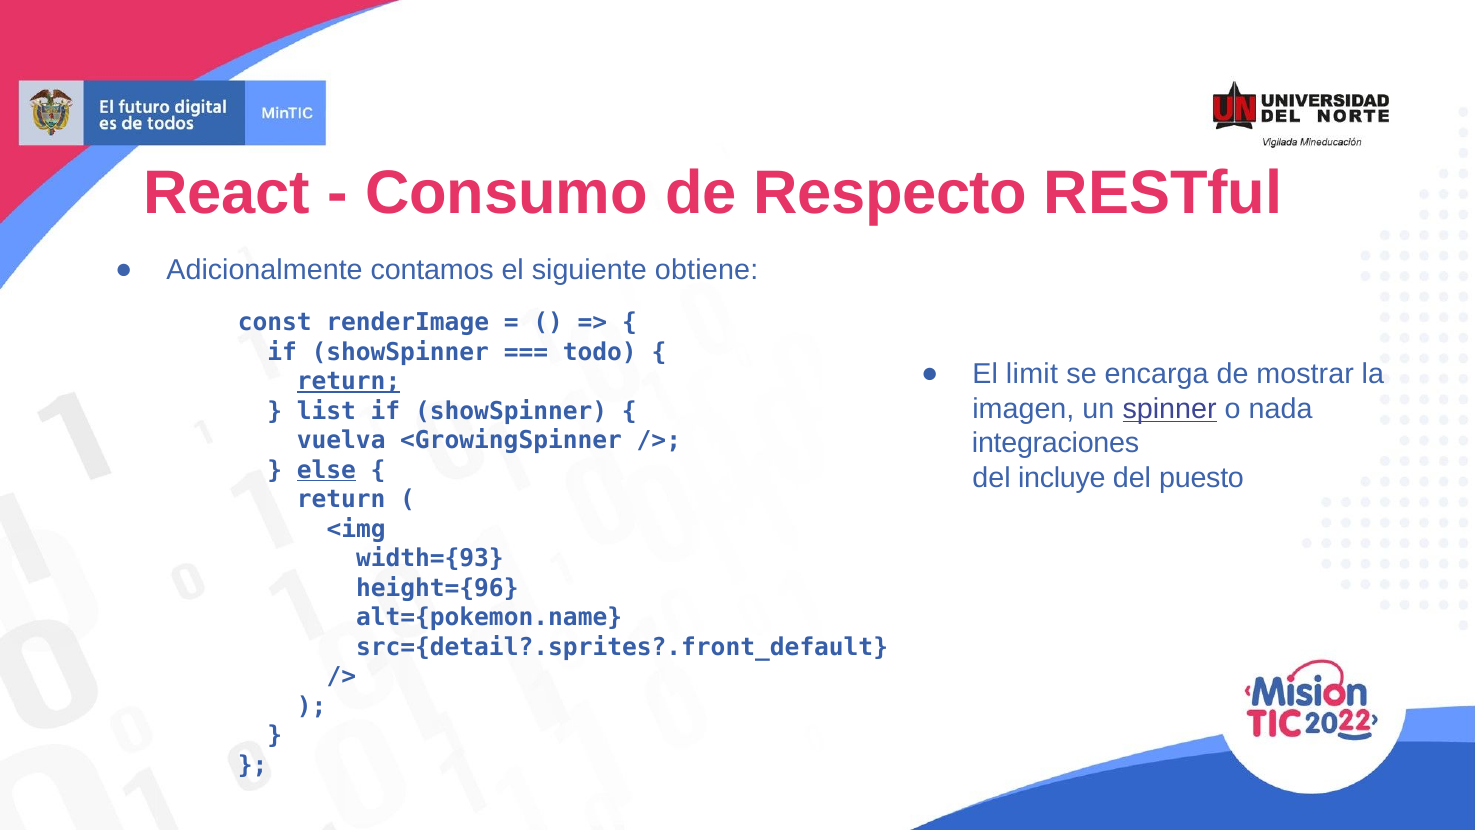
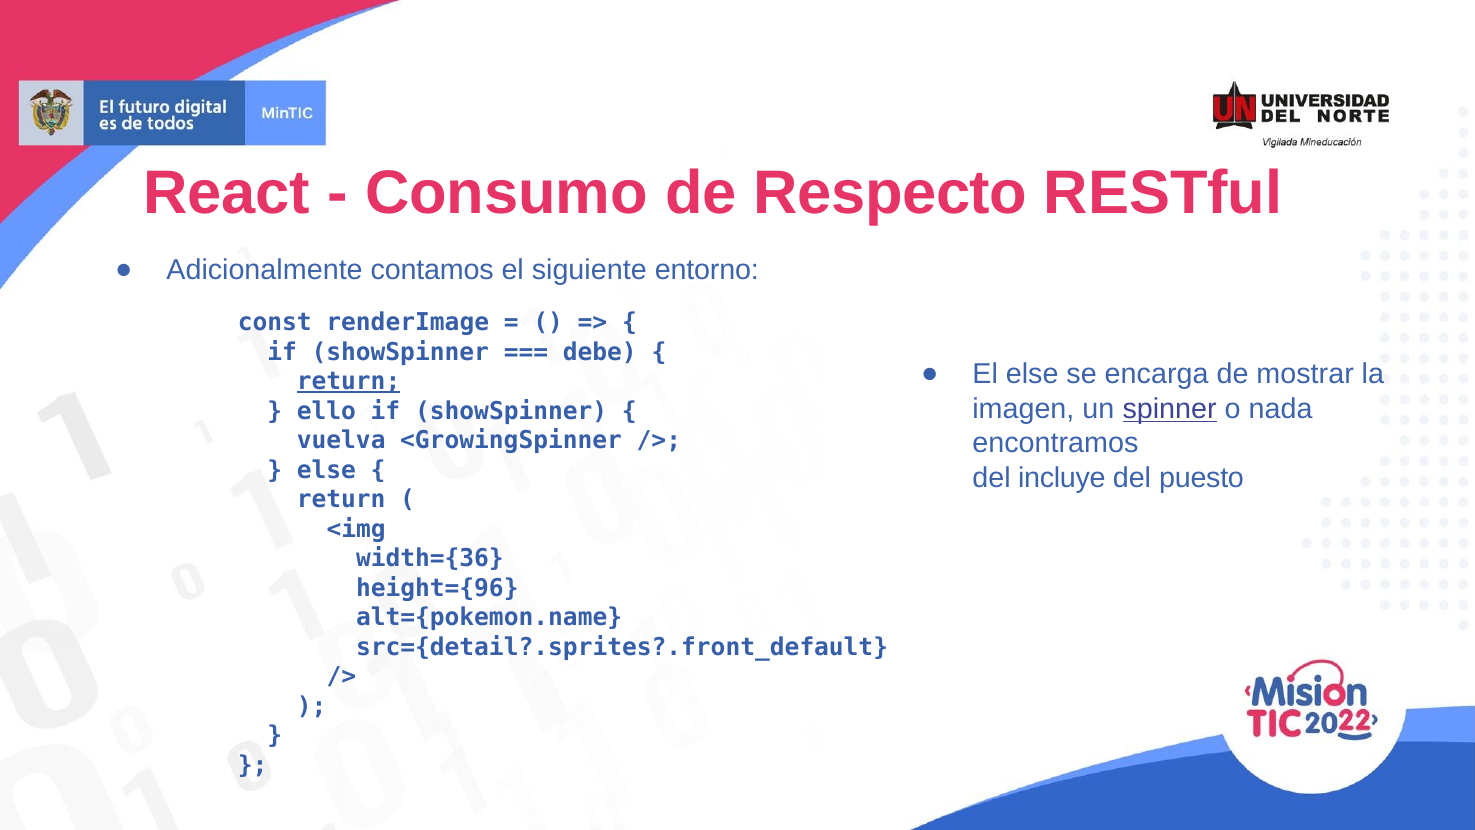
obtiene: obtiene -> entorno (707, 270)
todo: todo -> debe (600, 352)
El limit: limit -> else (1032, 374)
list: list -> ello (326, 411)
integraciones: integraciones -> encontramos (1055, 443)
else underline: present -> none (326, 470)
width={93: width={93 -> width={36 (430, 558)
